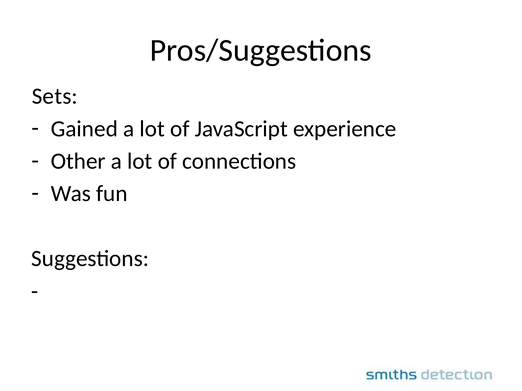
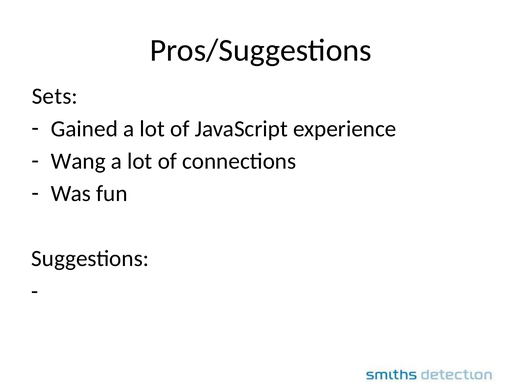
Other: Other -> Wang (78, 161)
